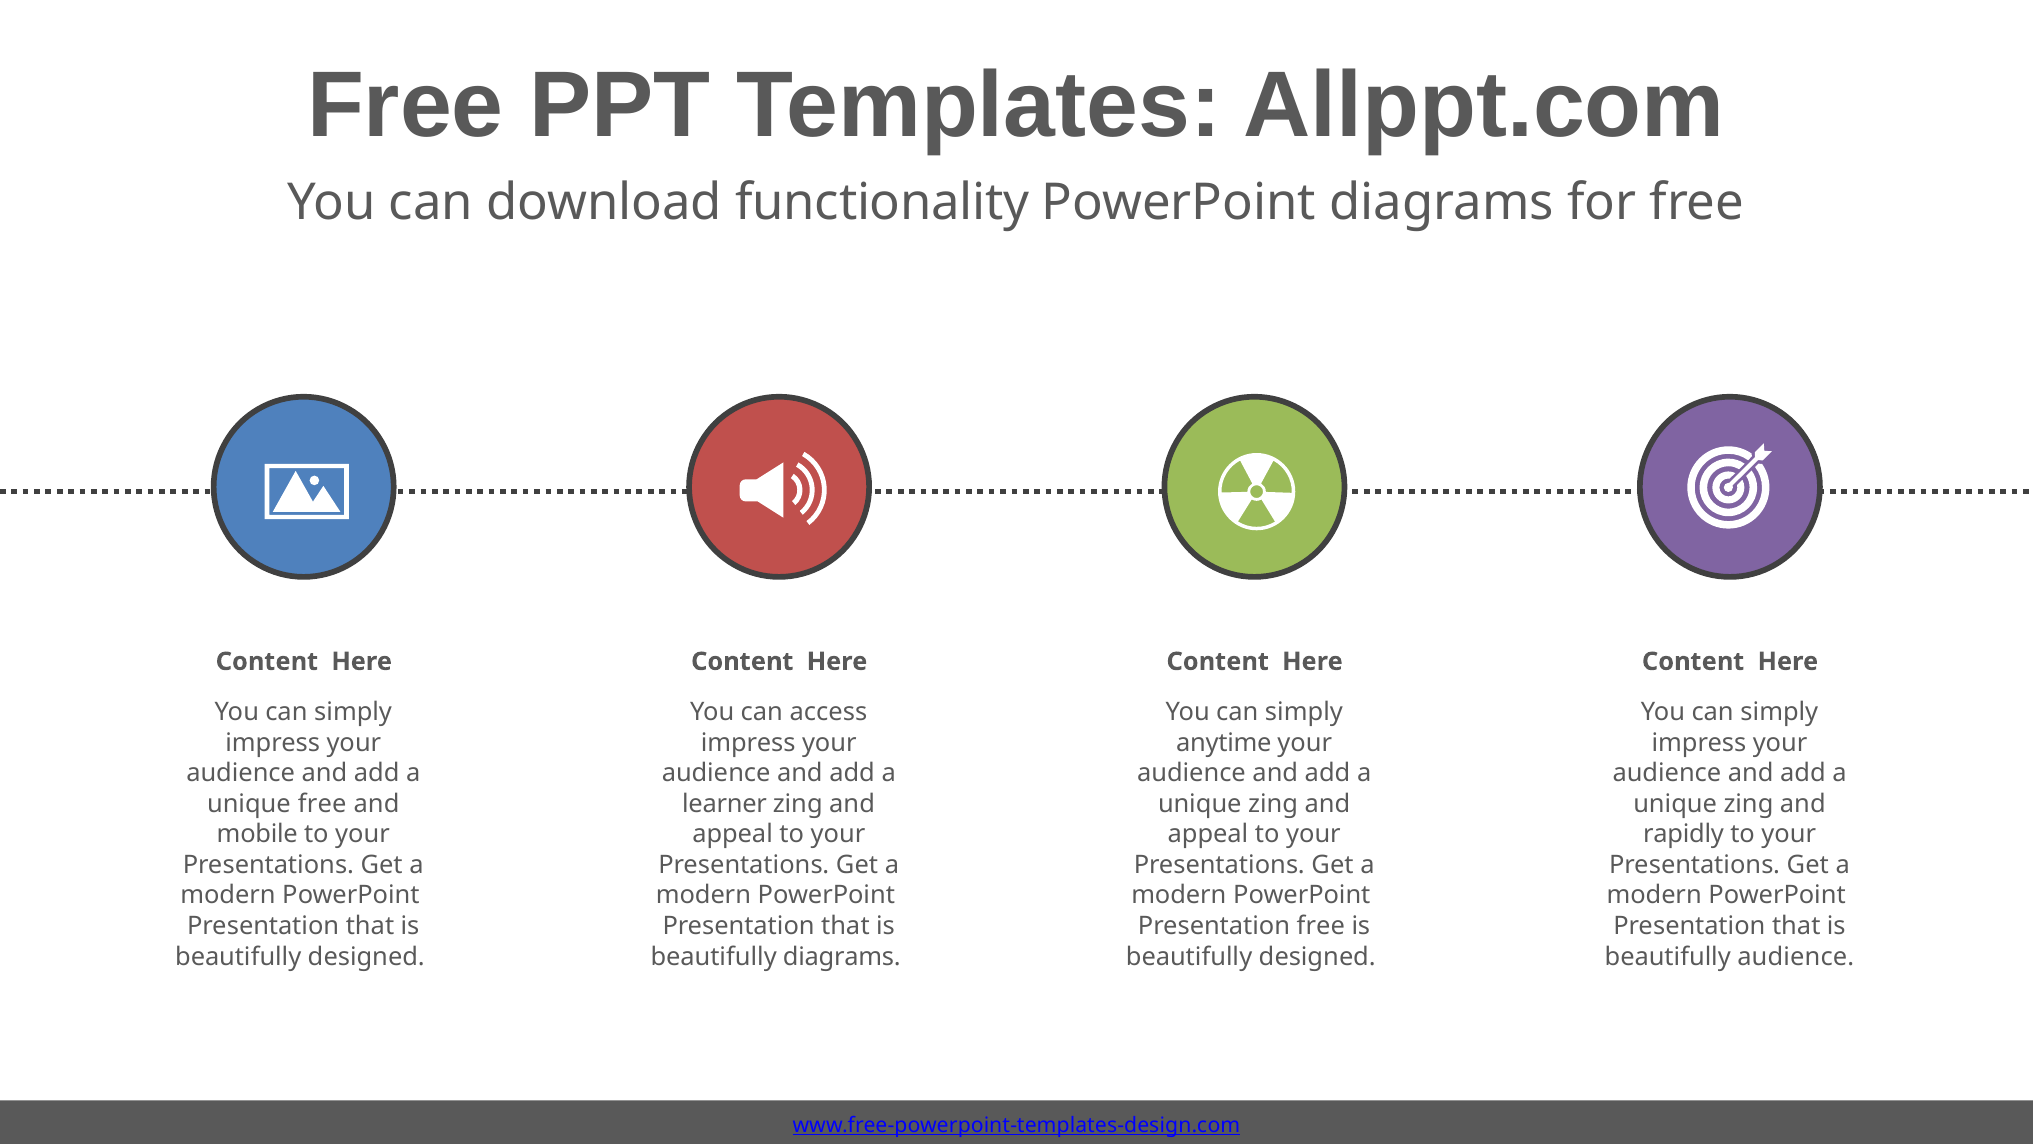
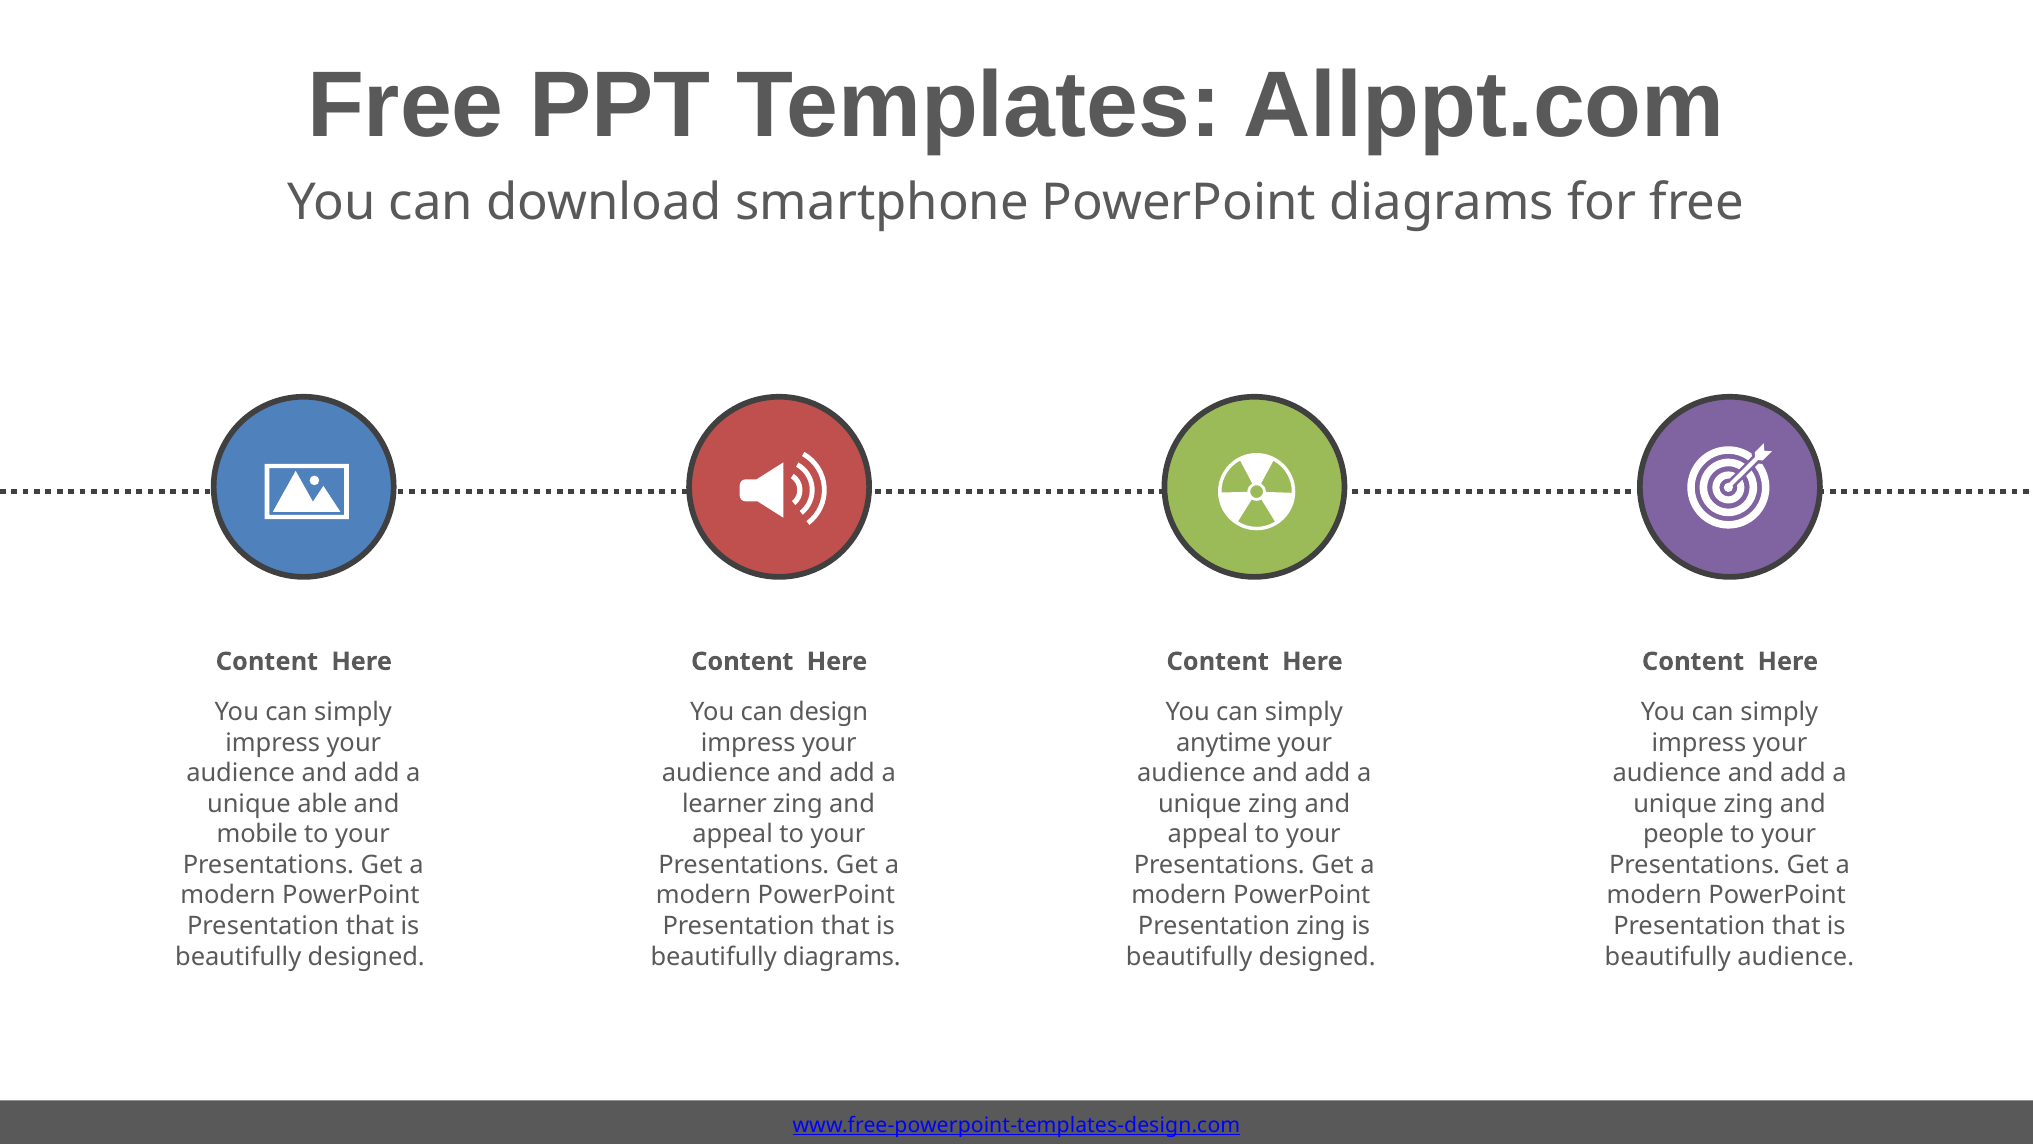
functionality: functionality -> smartphone (882, 202)
access: access -> design (829, 712)
unique free: free -> able (322, 804)
rapidly: rapidly -> people (1683, 834)
Presentation free: free -> zing (1321, 926)
